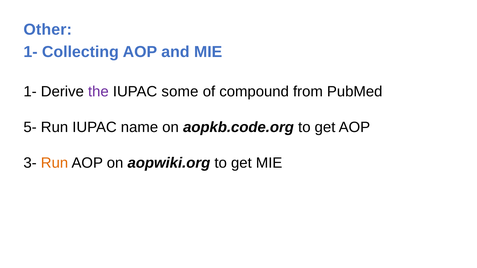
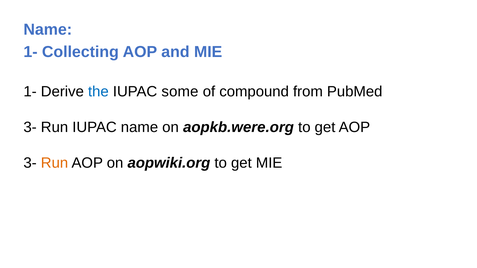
Other: Other -> Name (48, 30)
the colour: purple -> blue (98, 92)
5-: 5- -> 3- (30, 127)
aopkb.code.org: aopkb.code.org -> aopkb.were.org (238, 127)
